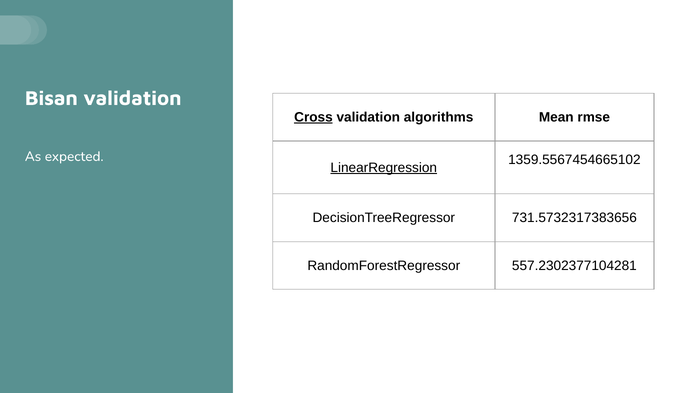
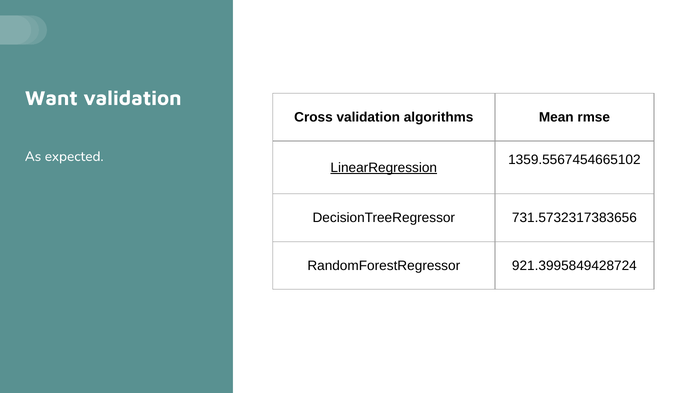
Bisan: Bisan -> Want (51, 98)
Cross underline: present -> none (313, 117)
557.2302377104281: 557.2302377104281 -> 921.3995849428724 (574, 266)
